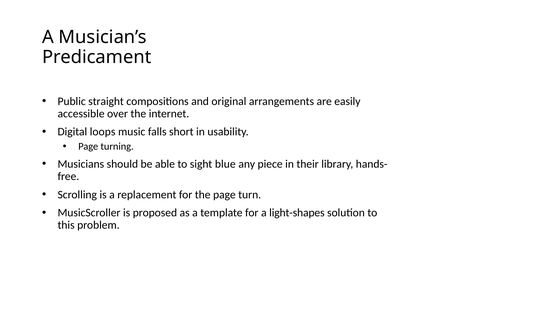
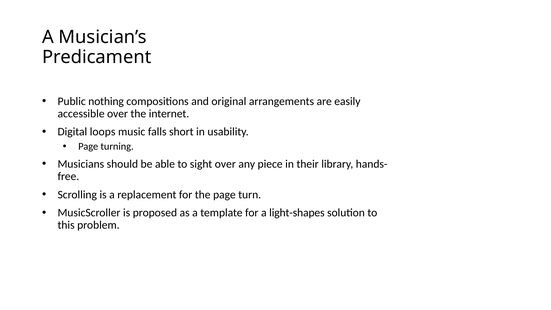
straight: straight -> nothing (106, 101)
sight blue: blue -> over (225, 164)
